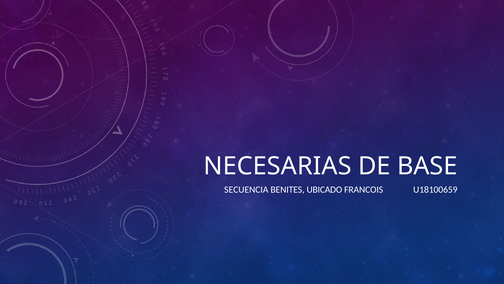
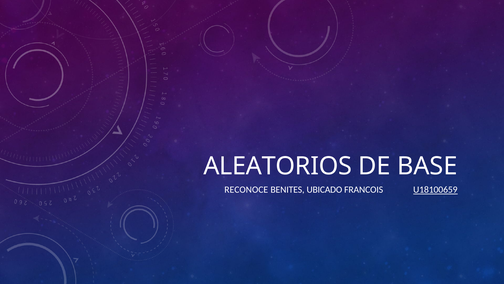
NECESARIAS: NECESARIAS -> ALEATORIOS (278, 166)
SECUENCIA: SECUENCIA -> RECONOCE (246, 190)
U18100659 underline: none -> present (435, 190)
